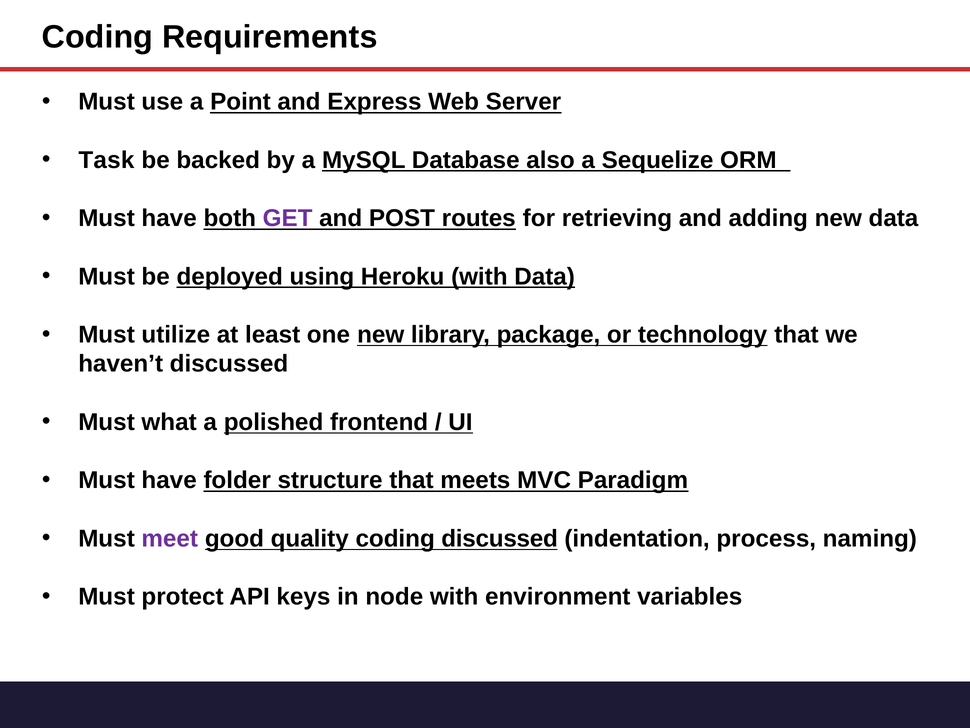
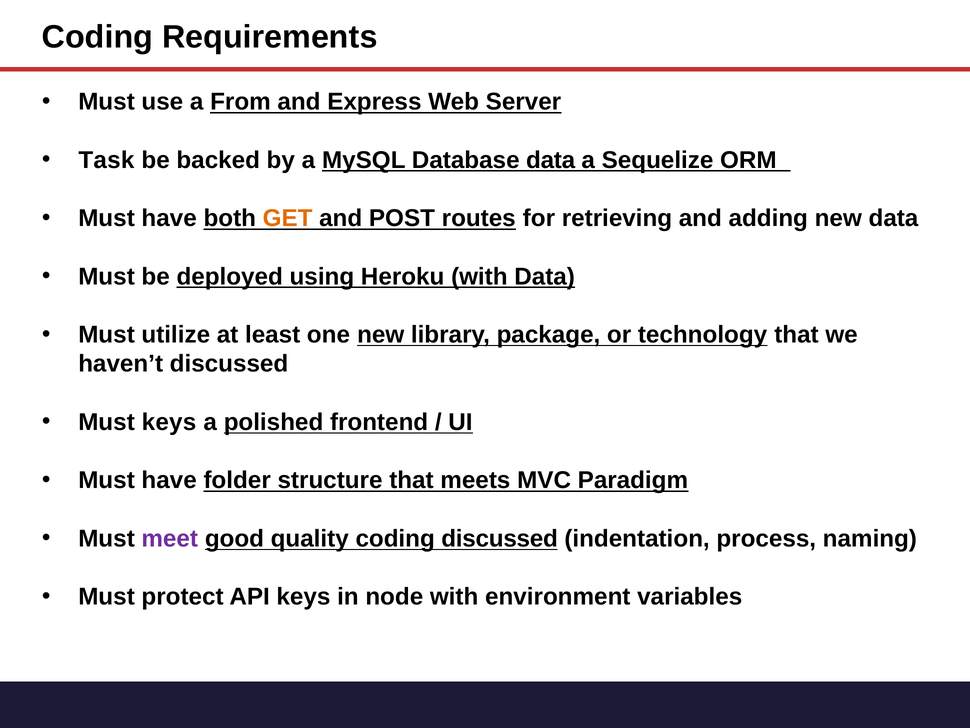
Point: Point -> From (240, 102)
Database also: also -> data (551, 160)
GET colour: purple -> orange (288, 218)
Must what: what -> keys (169, 422)
